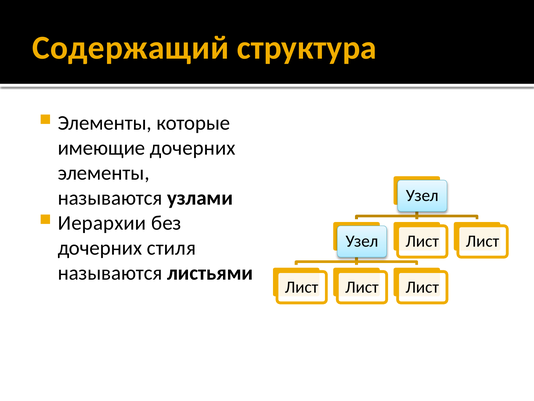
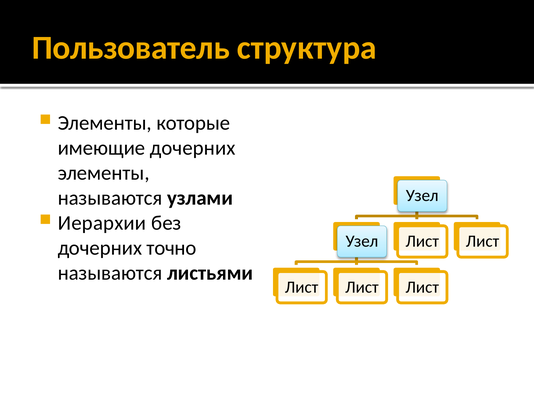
Содержащий: Содержащий -> Пользователь (131, 48)
стиля: стиля -> точно (172, 248)
